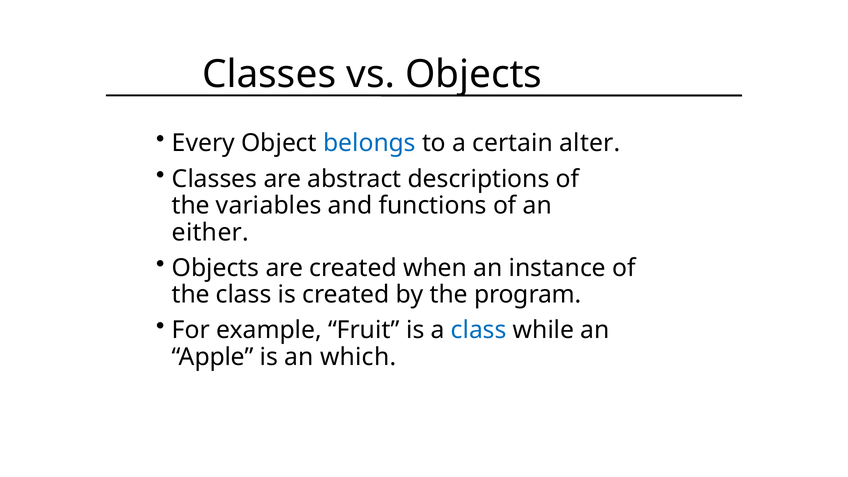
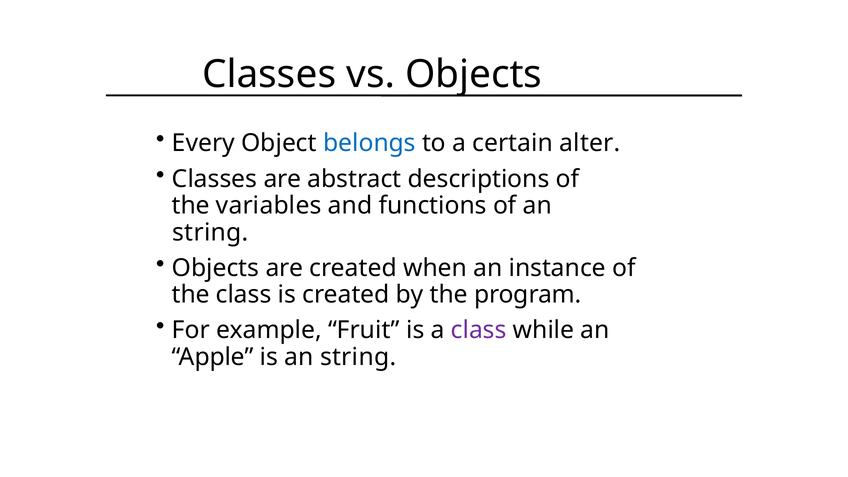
either: either -> string (210, 232)
class colour: blue -> purple (479, 330)
is an which: which -> string (358, 357)
